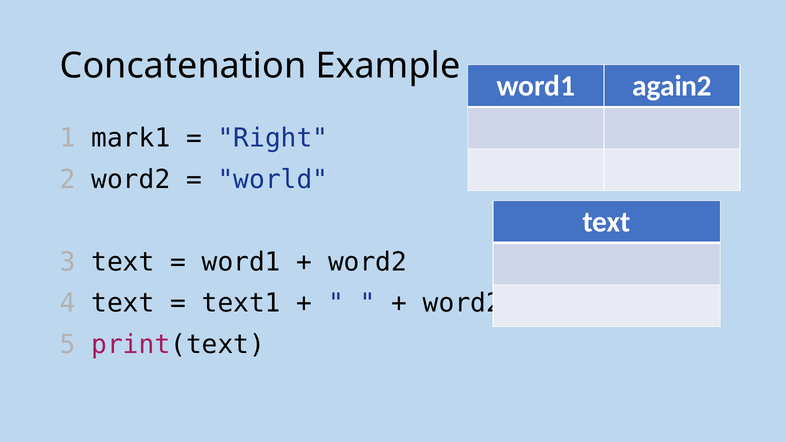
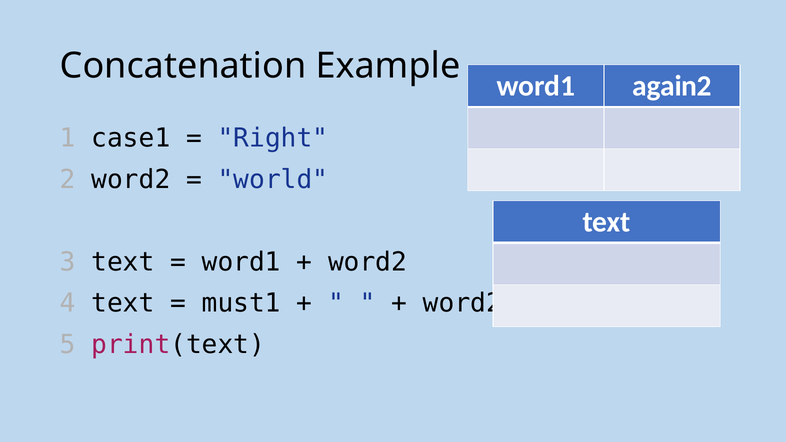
mark1: mark1 -> case1 (131, 138)
text1: text1 -> must1 (241, 303)
